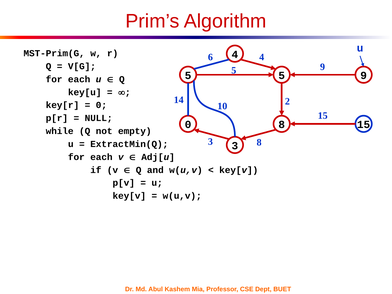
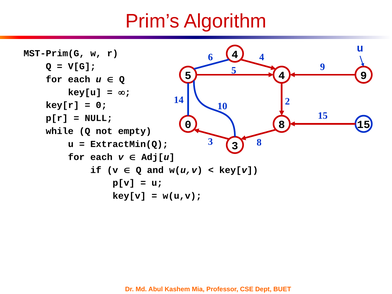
5 5: 5 -> 4 (282, 75)
